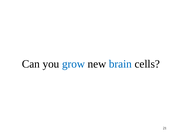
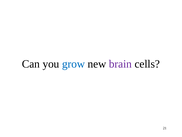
brain colour: blue -> purple (120, 64)
